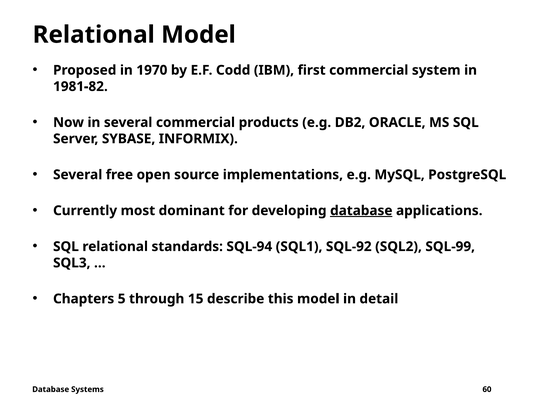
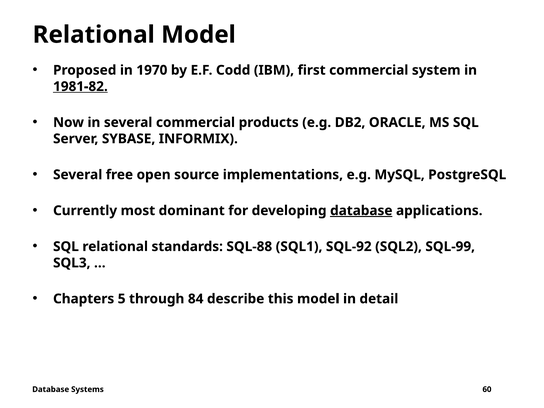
1981-82 underline: none -> present (80, 86)
SQL-94: SQL-94 -> SQL-88 (249, 247)
15: 15 -> 84 (196, 299)
